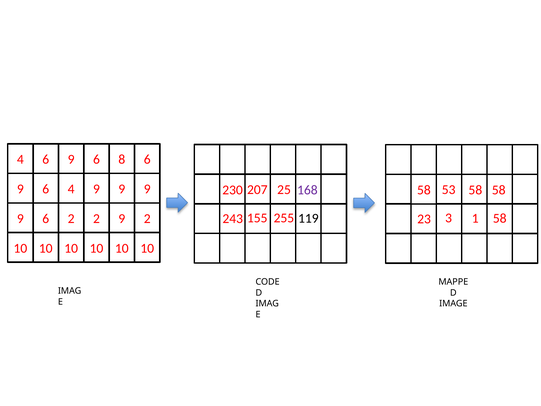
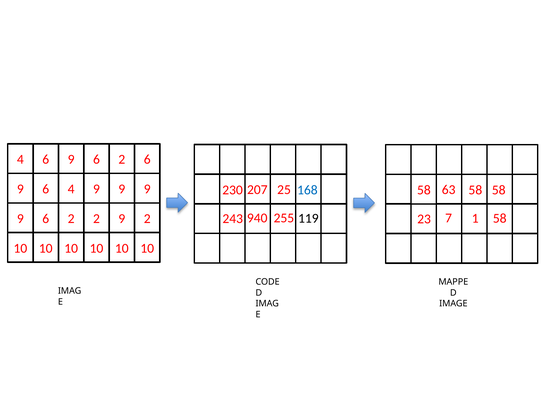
6 9 6 8: 8 -> 2 (122, 159)
168 colour: purple -> blue (307, 190)
53: 53 -> 63 (449, 190)
155: 155 -> 940 (257, 218)
3: 3 -> 7 (449, 218)
